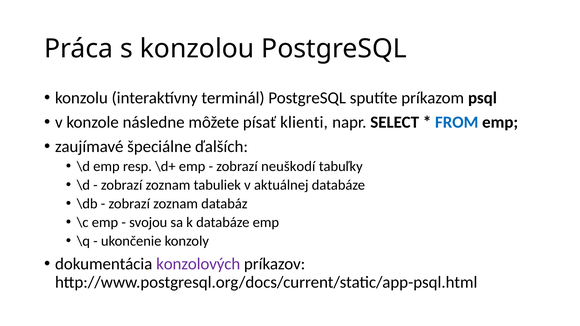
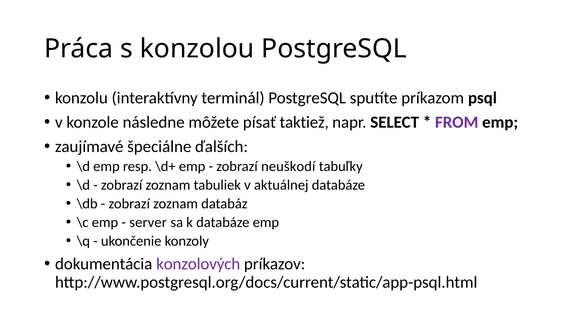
klienti: klienti -> taktiež (304, 122)
FROM colour: blue -> purple (457, 122)
svojou: svojou -> server (148, 223)
